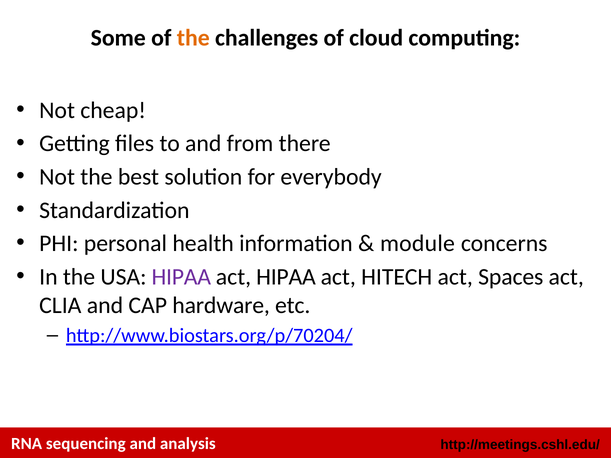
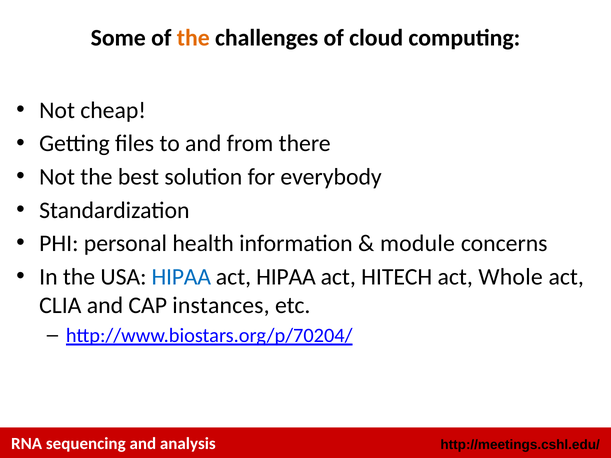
HIPAA colour: purple -> blue (181, 277)
Spaces: Spaces -> Whole (511, 277)
hardware: hardware -> instances (221, 305)
